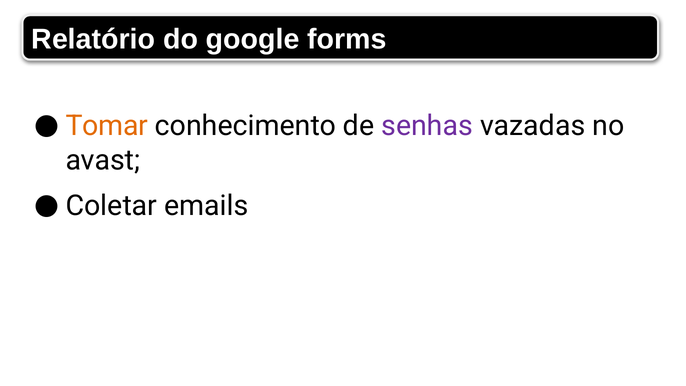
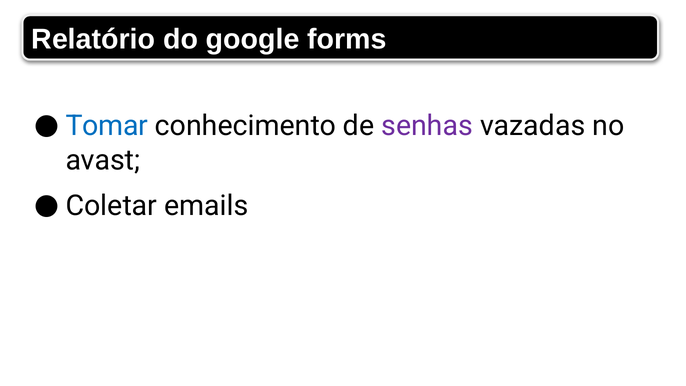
Tomar colour: orange -> blue (107, 126)
